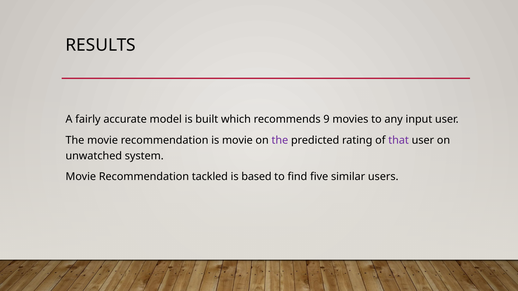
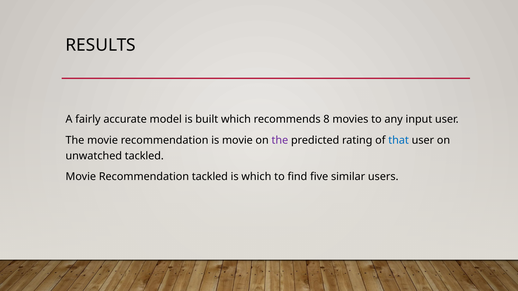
9: 9 -> 8 (327, 120)
that colour: purple -> blue (399, 141)
unwatched system: system -> tackled (144, 156)
is based: based -> which (256, 177)
